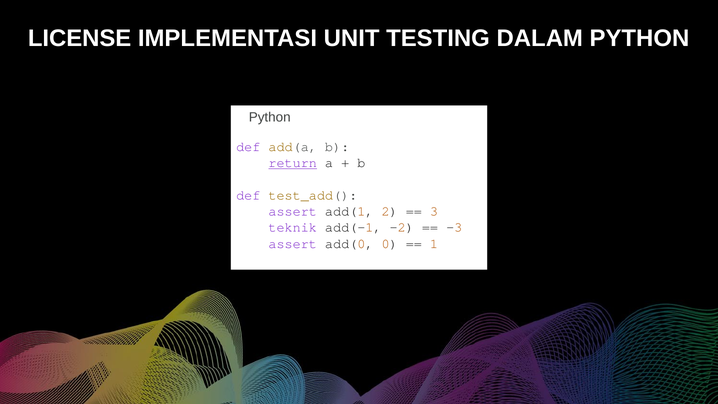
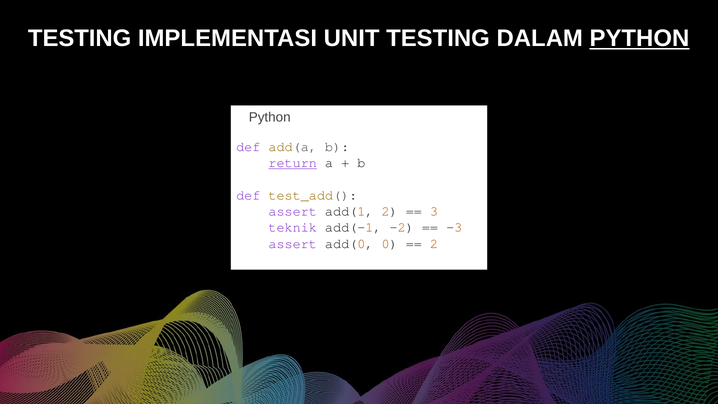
LICENSE: LICENSE -> TESTING (80, 38)
PYTHON underline: none -> present (639, 38)
1: 1 -> 2 (434, 244)
